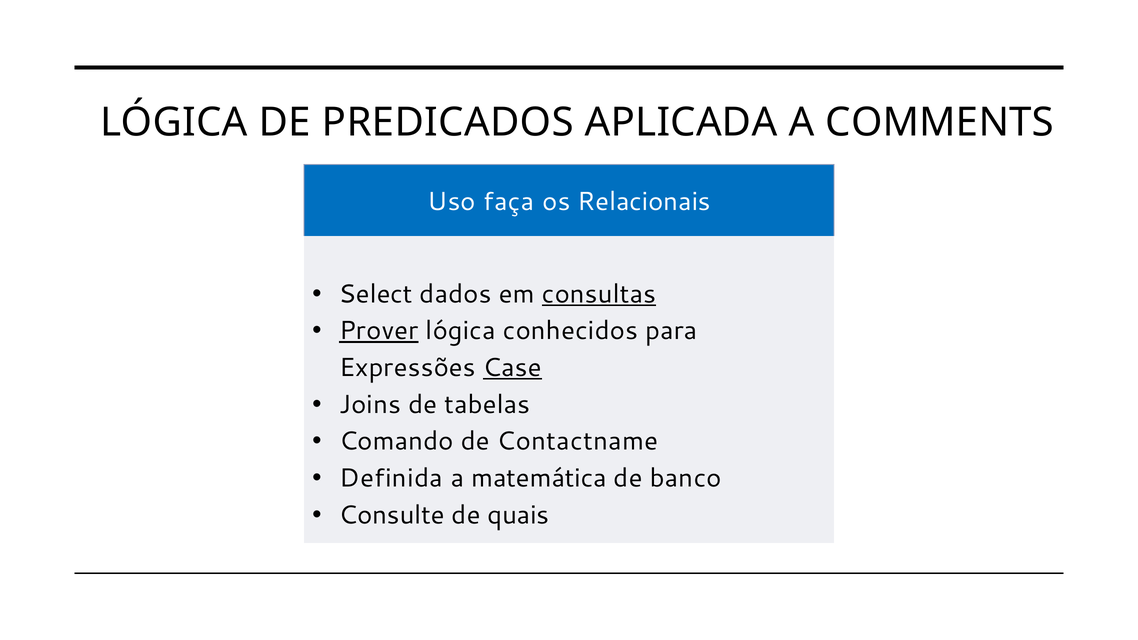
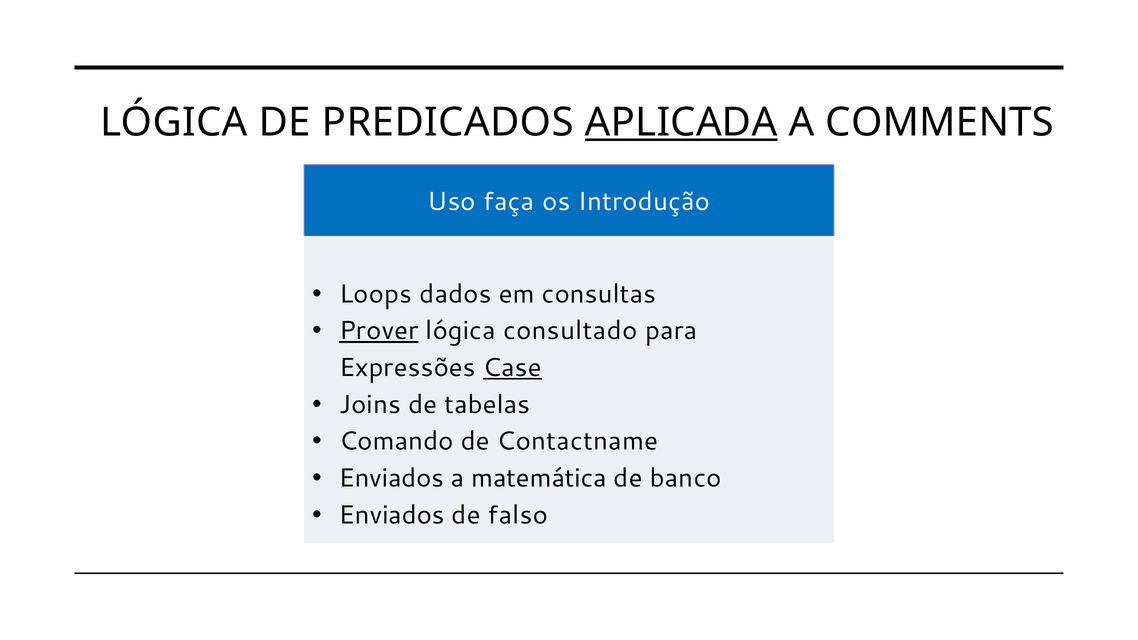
APLICADA underline: none -> present (681, 123)
Relacionais: Relacionais -> Introdução (644, 202)
Select: Select -> Loops (376, 294)
consultas underline: present -> none (599, 294)
conhecidos: conhecidos -> consultado (570, 331)
Definida: Definida -> Enviados (391, 478)
Consulte: Consulte -> Enviados (392, 515)
quais: quais -> falso (518, 515)
